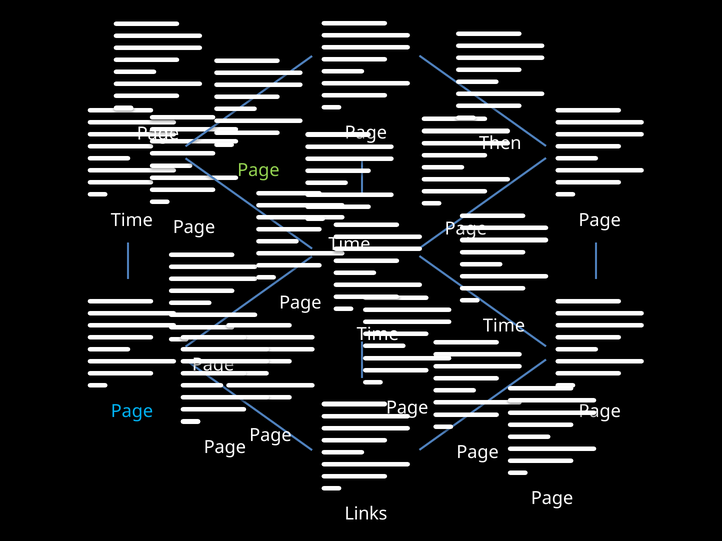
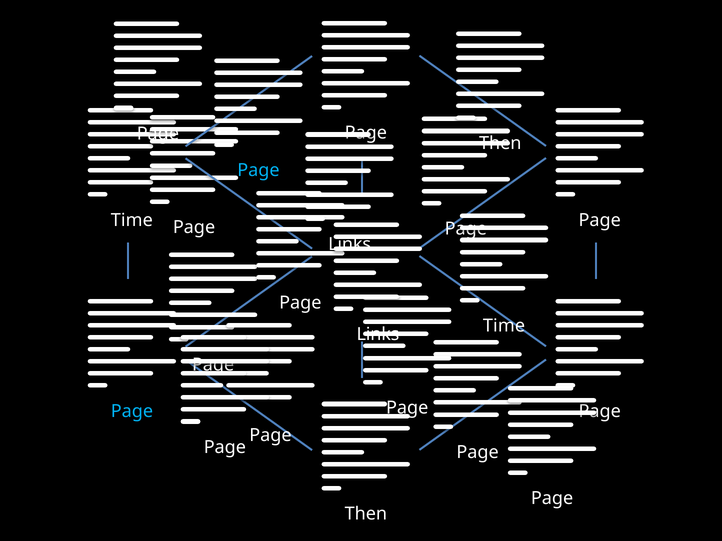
Page colour: light green -> light blue (258, 171)
Time: Time -> Links (350, 245)
Time: Time -> Links (378, 335)
Links: Links -> Then (366, 514)
